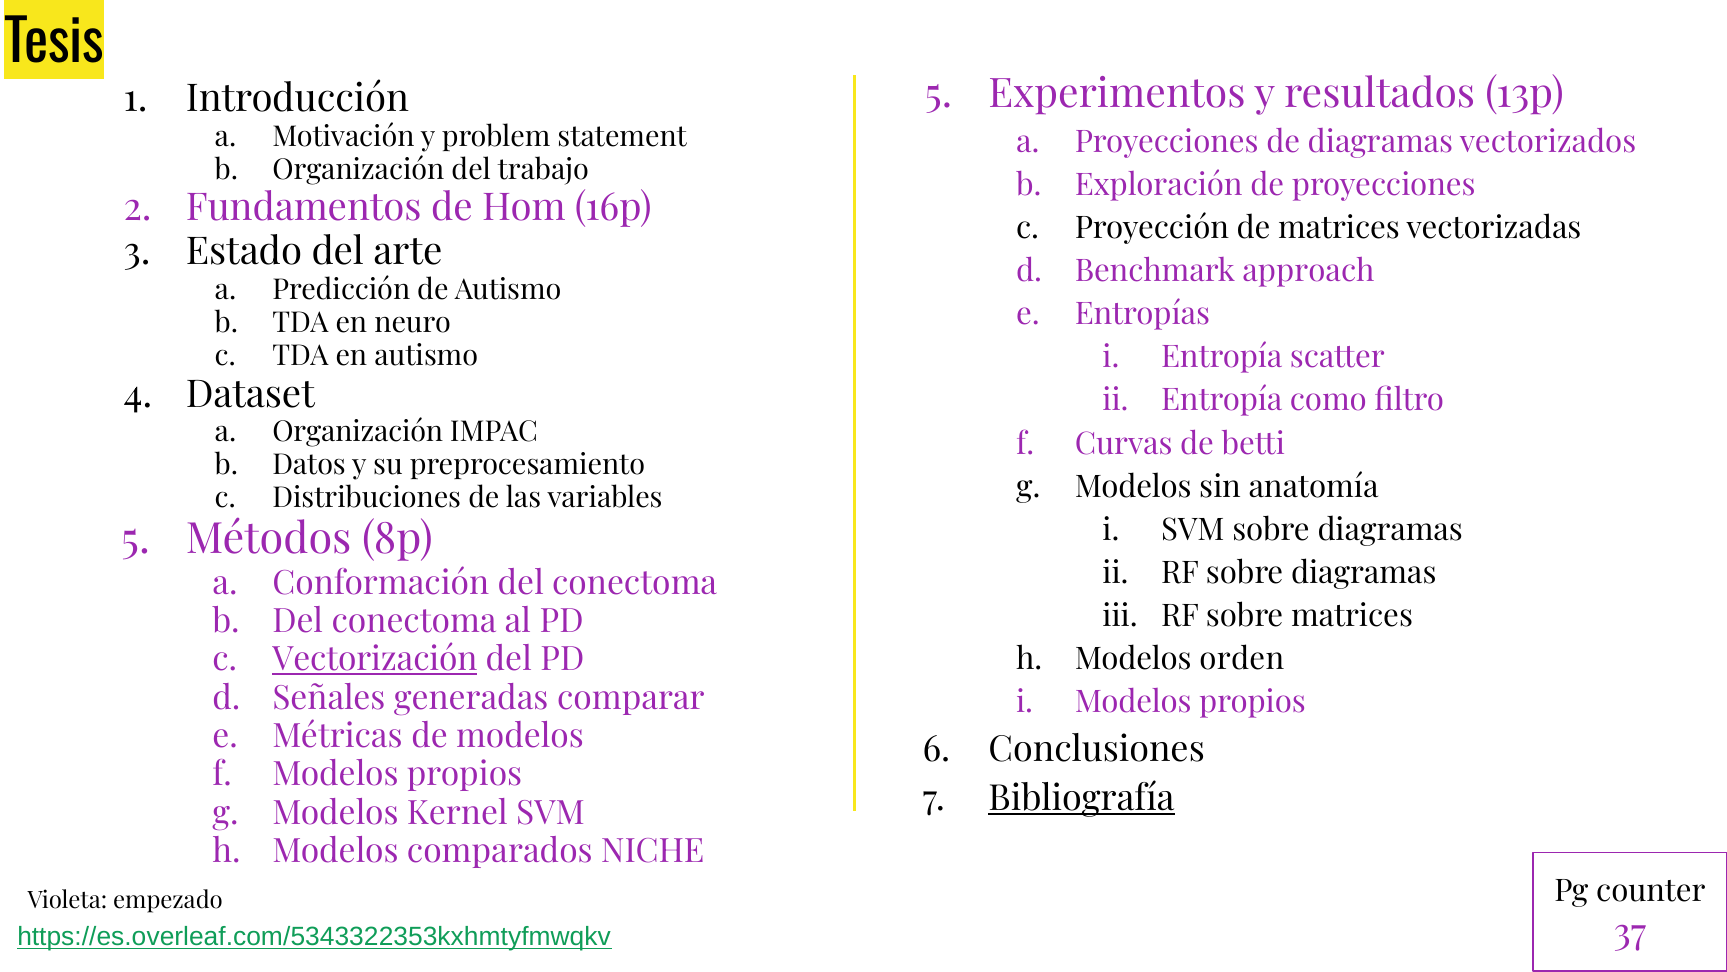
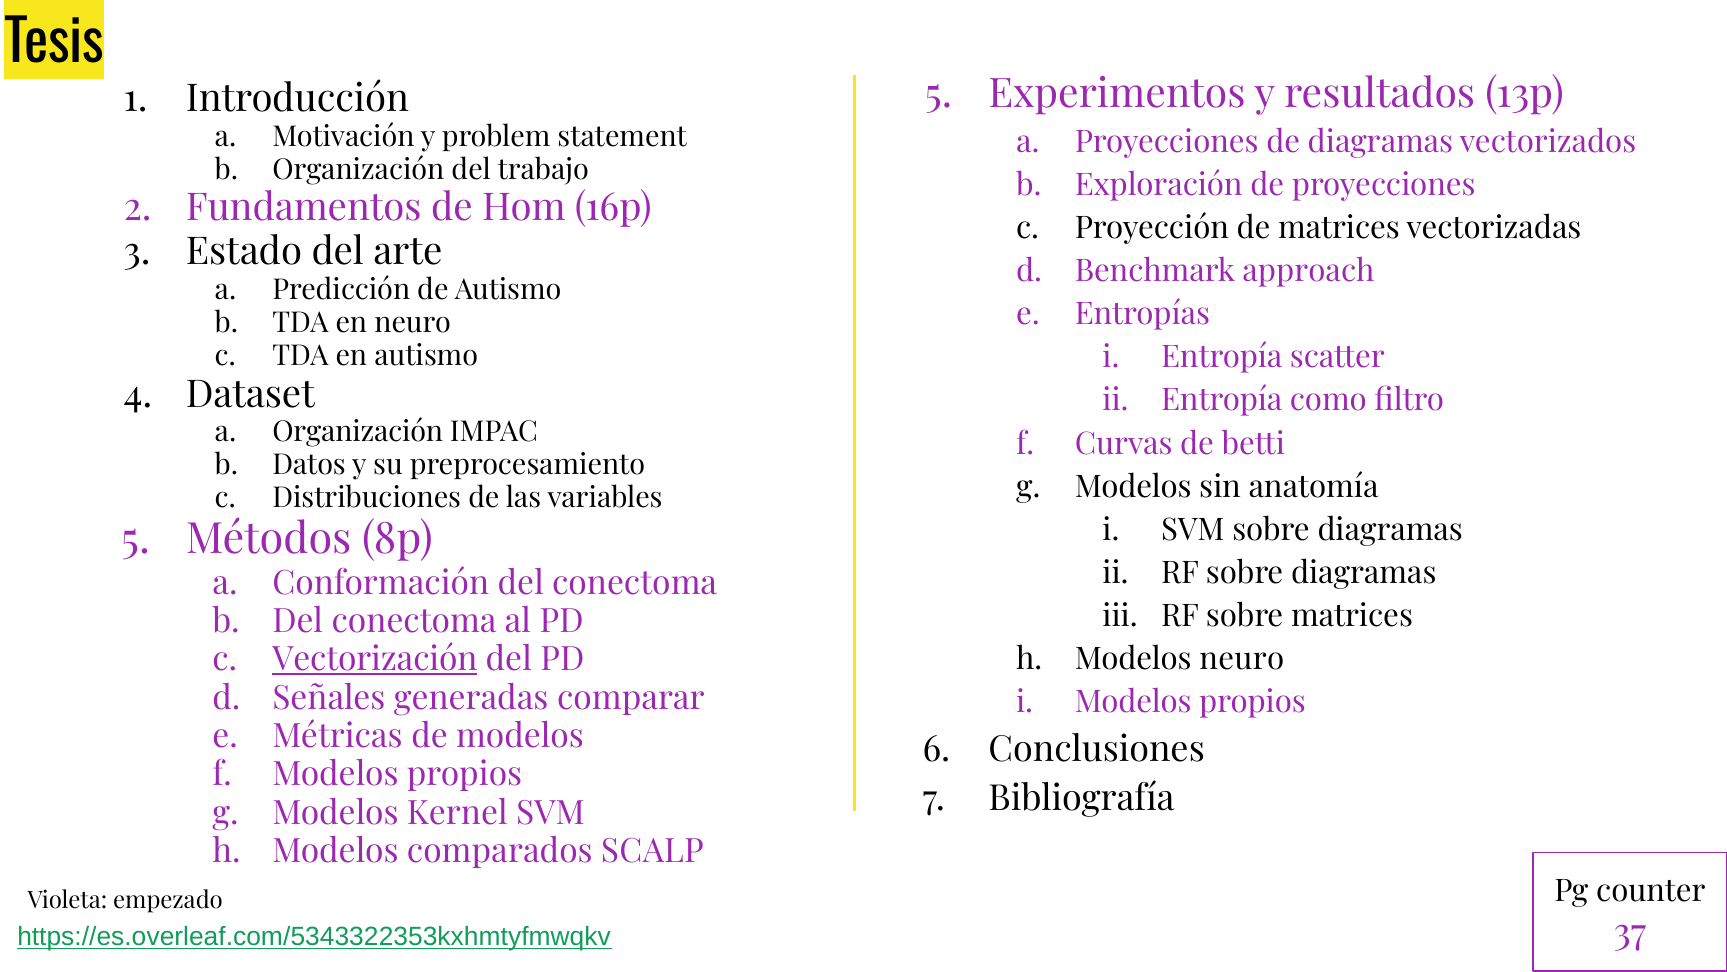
Modelos orden: orden -> neuro (1242, 659)
Bibliografía underline: present -> none (1082, 798)
NICHE: NICHE -> SCALP (652, 851)
